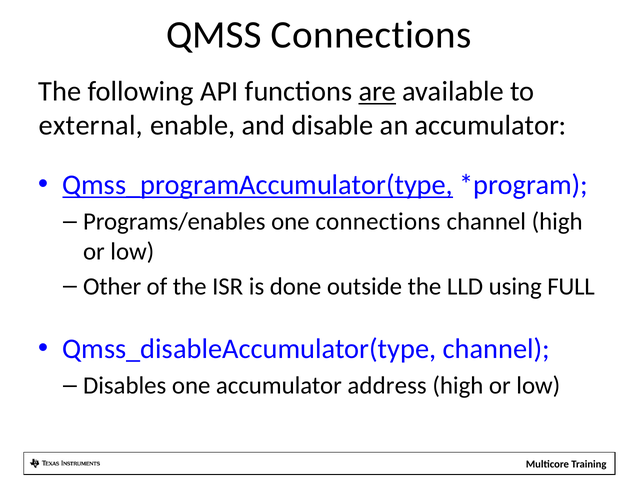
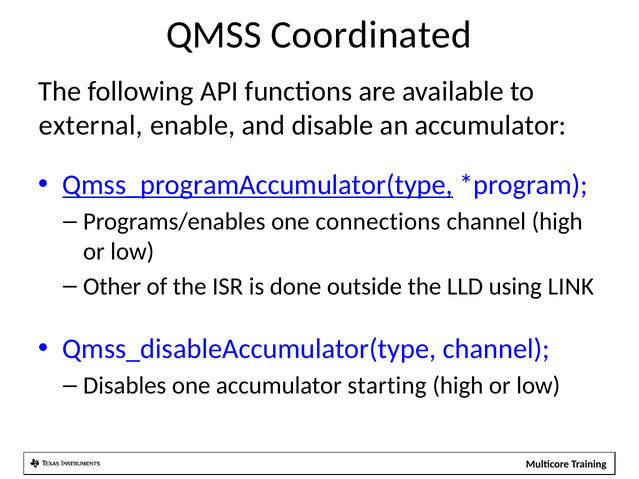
QMSS Connections: Connections -> Coordinated (371, 35)
are underline: present -> none (377, 91)
FULL: FULL -> LINK (571, 287)
address: address -> starting (387, 386)
